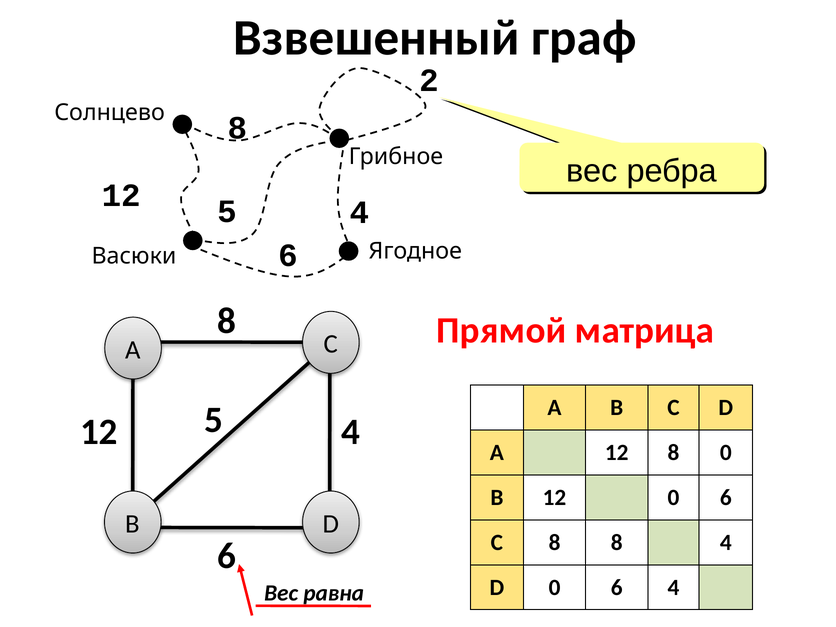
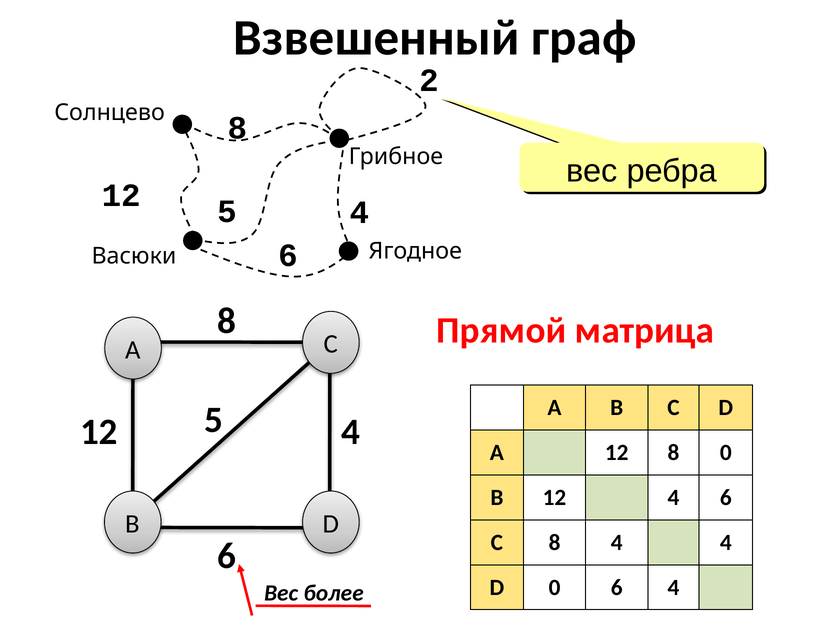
12 0: 0 -> 4 (673, 498)
C 8 8: 8 -> 4 (617, 543)
равна: равна -> более (334, 593)
